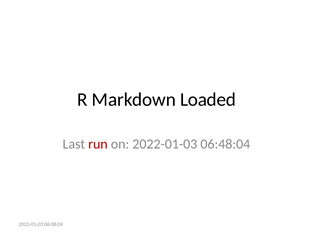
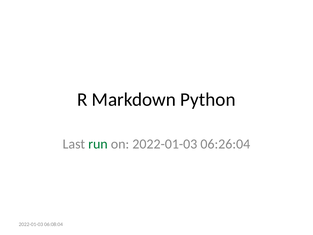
Loaded: Loaded -> Python (208, 99)
run colour: red -> green (98, 144)
06:48:04: 06:48:04 -> 06:26:04 (225, 144)
